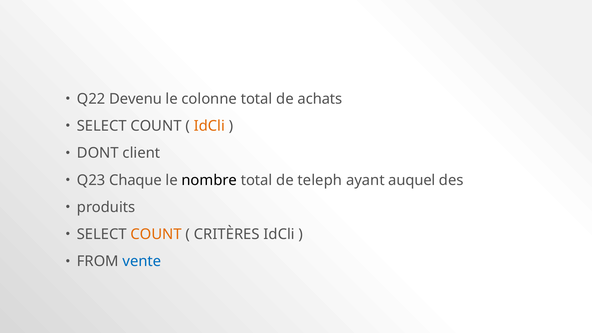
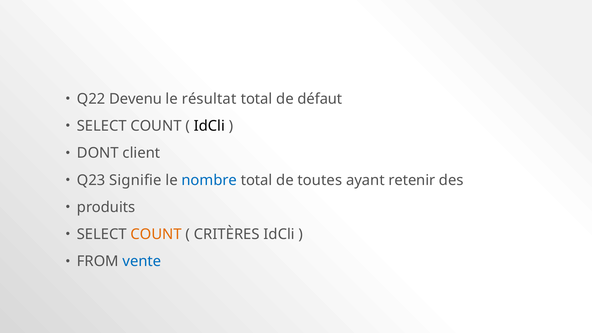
colonne: colonne -> résultat (209, 99)
achats: achats -> défaut (320, 99)
IdCli colour: orange -> black (209, 126)
Chaque: Chaque -> Signifie (135, 180)
nombre colour: black -> blue (209, 180)
teleph: teleph -> toutes (320, 180)
auquel: auquel -> retenir (412, 180)
